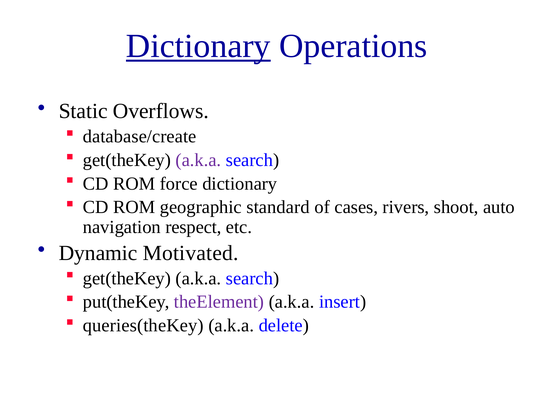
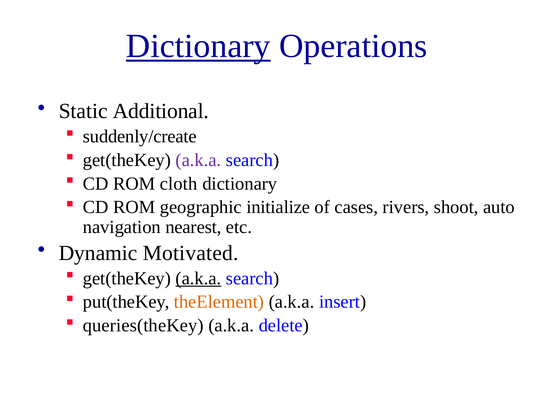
Overflows: Overflows -> Additional (161, 111)
database/create: database/create -> suddenly/create (140, 137)
force: force -> cloth (179, 184)
standard: standard -> initialize (278, 207)
respect: respect -> nearest (193, 227)
a.k.a underline: none -> present (198, 279)
theElement colour: purple -> orange (219, 302)
